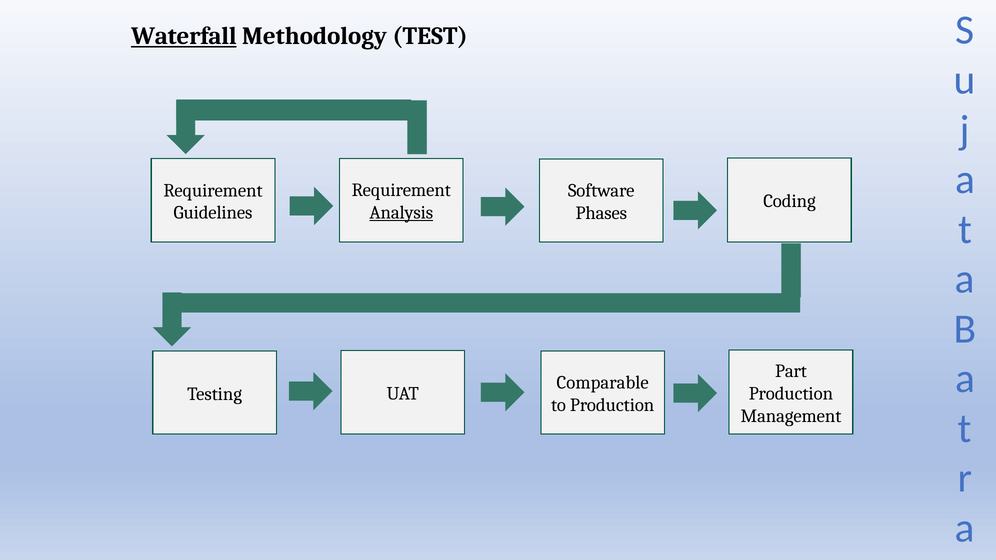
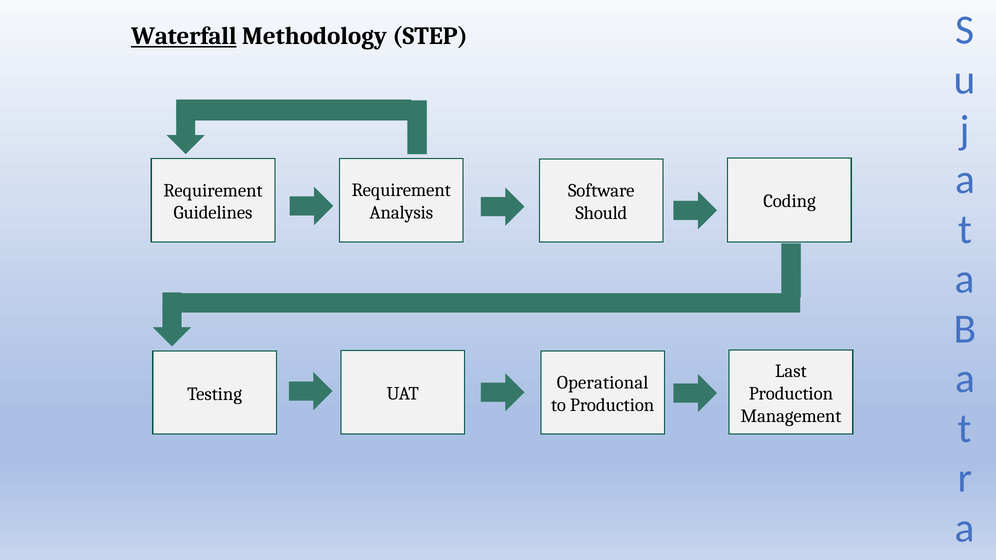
TEST: TEST -> STEP (430, 36)
Analysis underline: present -> none (401, 213)
Phases: Phases -> Should (601, 213)
Part: Part -> Last (791, 371)
Comparable: Comparable -> Operational (603, 383)
